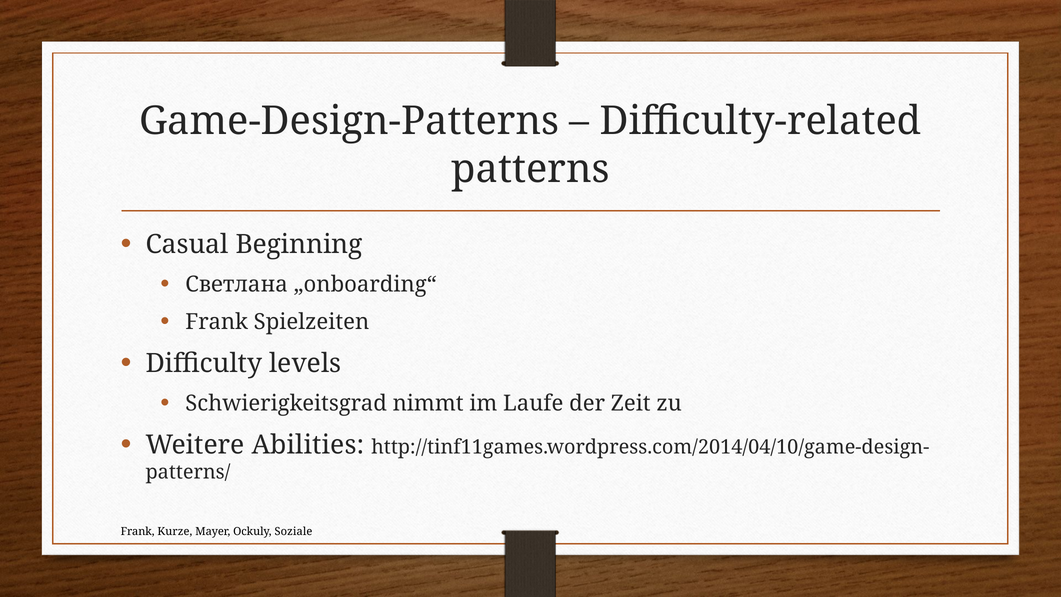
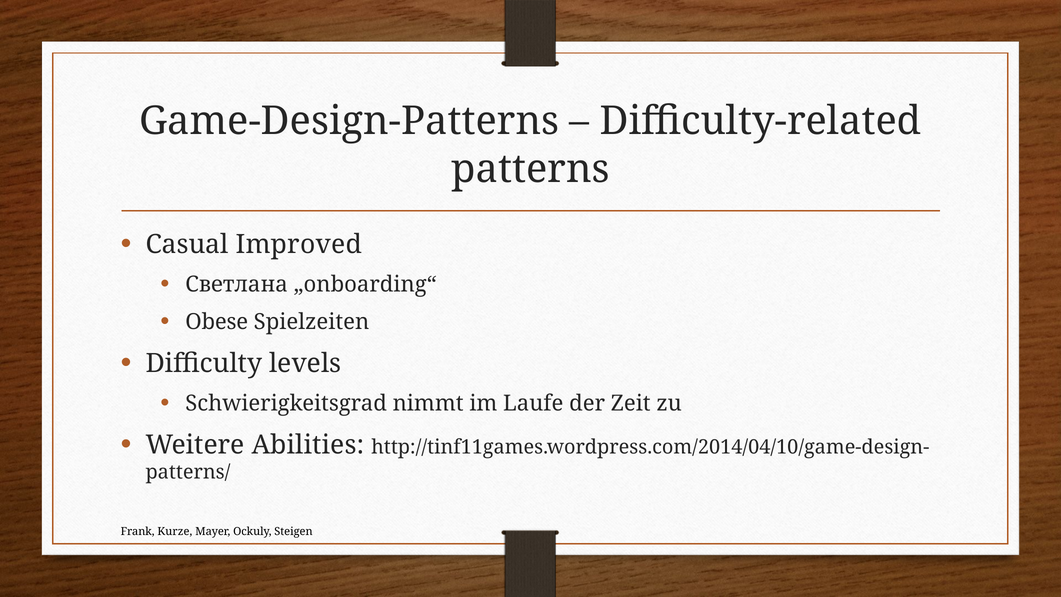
Beginning: Beginning -> Improved (299, 244)
Frank: Frank -> Obese (217, 322)
Soziale: Soziale -> Steigen (293, 532)
